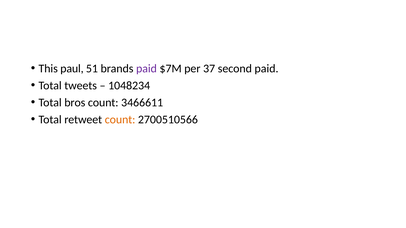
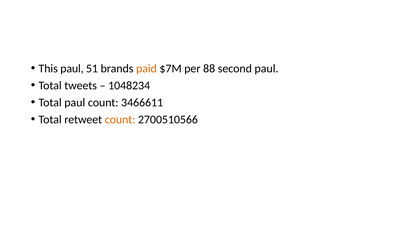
paid colour: purple -> orange (146, 69)
37: 37 -> 88 (209, 69)
second paid: paid -> paul (267, 69)
Total bros: bros -> paul (75, 103)
